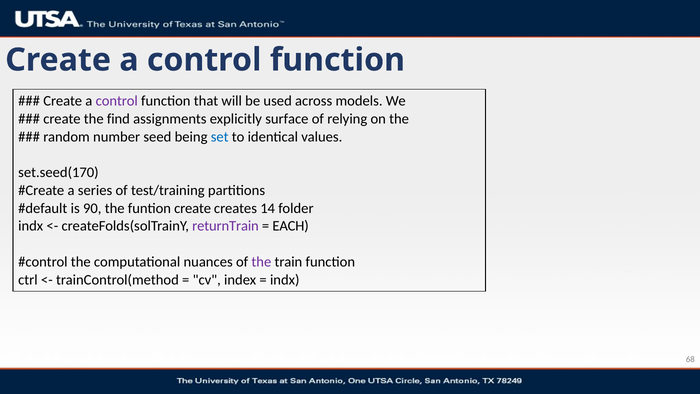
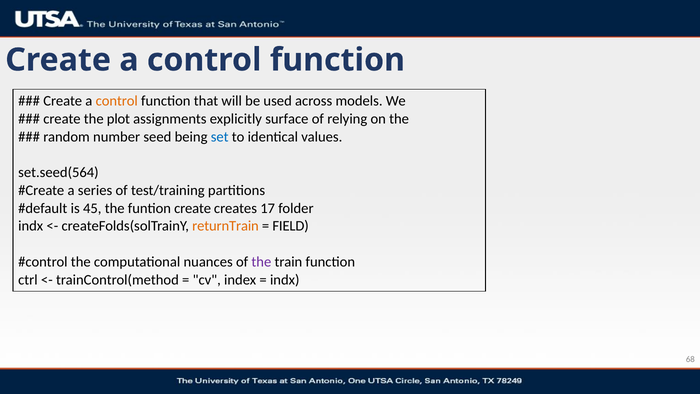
control colour: purple -> orange (117, 101)
find: find -> plot (118, 119)
set.seed(170: set.seed(170 -> set.seed(564 (58, 172)
90: 90 -> 45 (92, 208)
14: 14 -> 17 (268, 208)
returnTrain colour: purple -> orange (225, 226)
EACH: EACH -> FIELD (291, 226)
